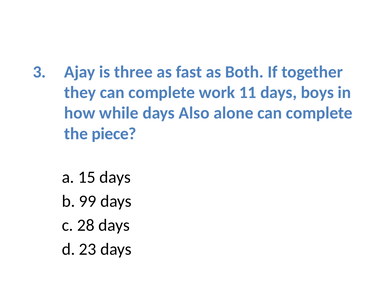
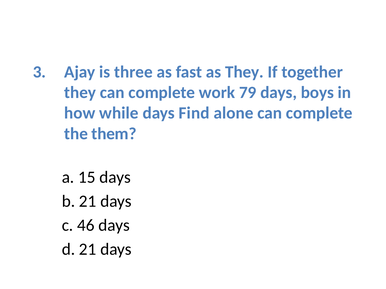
as Both: Both -> They (244, 72)
11: 11 -> 79 (248, 93)
Also: Also -> Find (194, 113)
piece: piece -> them (114, 134)
b 99: 99 -> 21 (88, 202)
28: 28 -> 46 (86, 226)
d 23: 23 -> 21 (88, 250)
